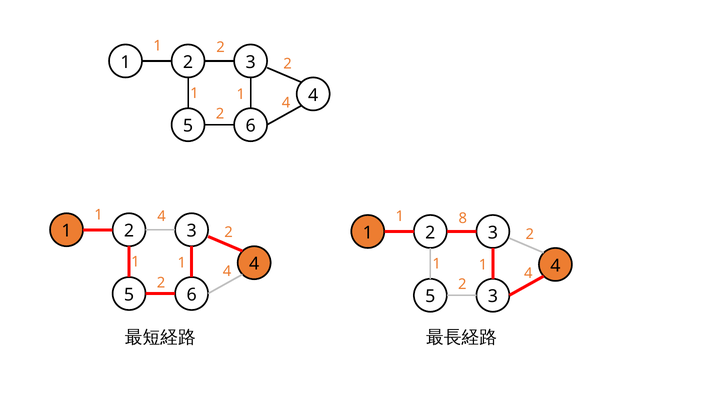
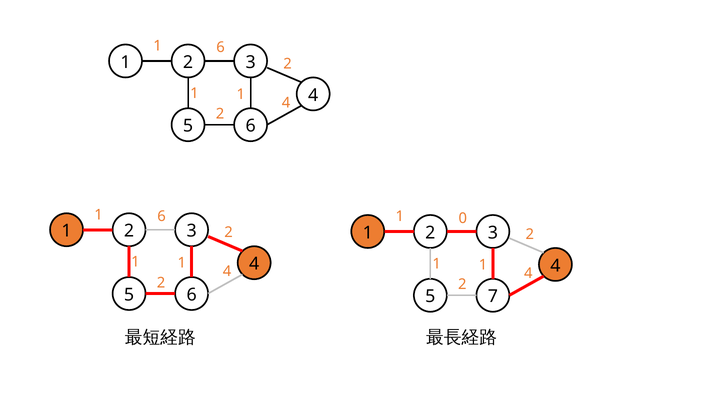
2: 2 -> 6 (221, 48)
4: 4 -> 6 (162, 216)
8: 8 -> 0 (463, 218)
5 3: 3 -> 7 (493, 296)
